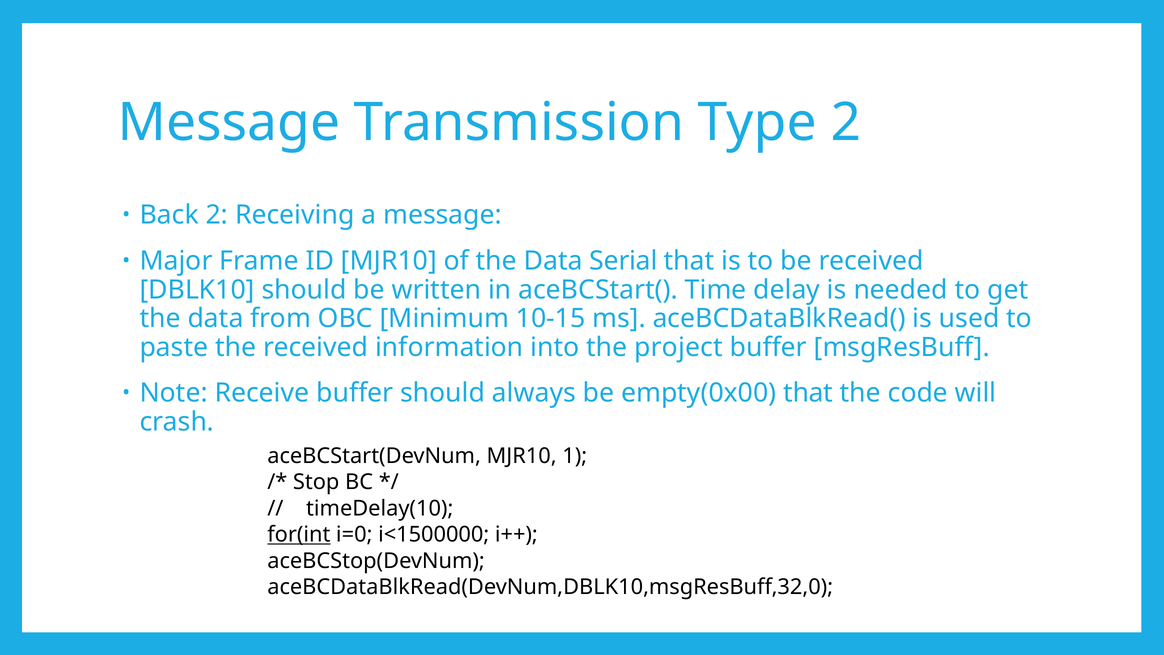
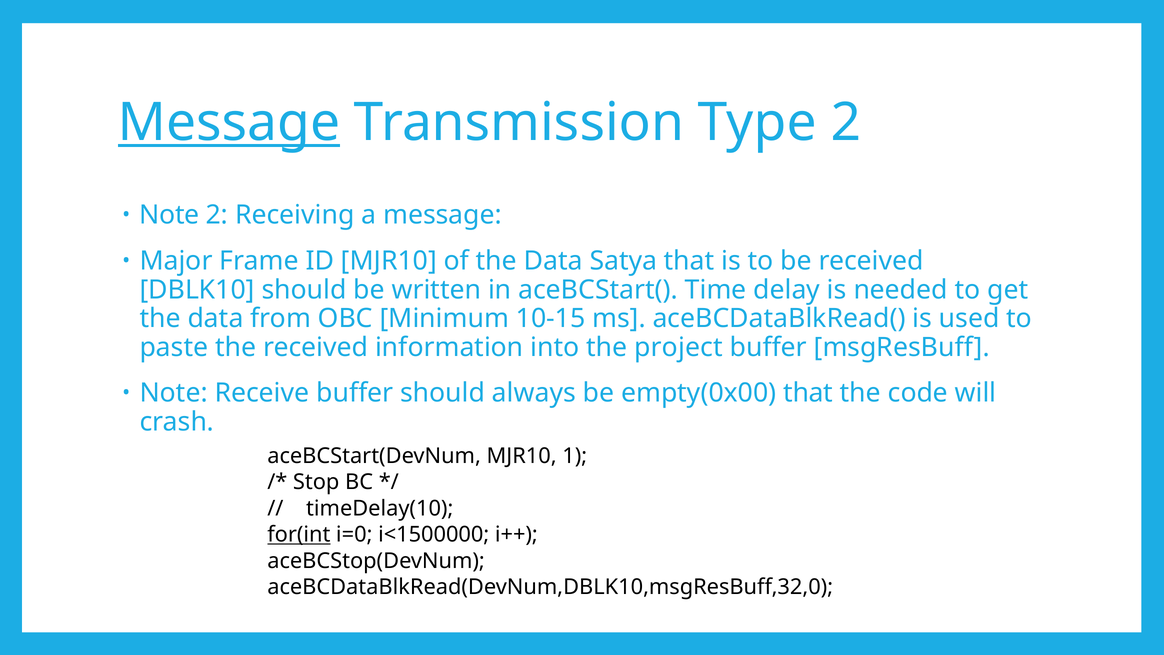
Message underline: none -> present (229, 123)
Back: Back -> Note (169, 215)
Serial: Serial -> Satya (623, 261)
